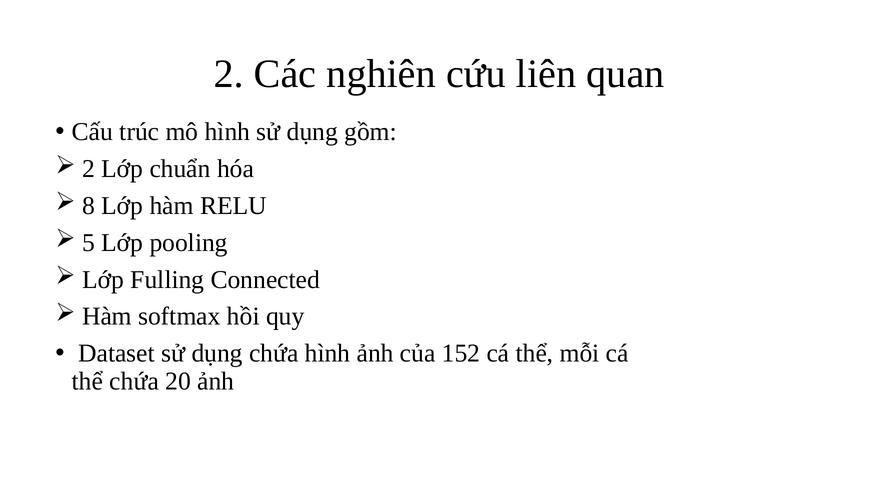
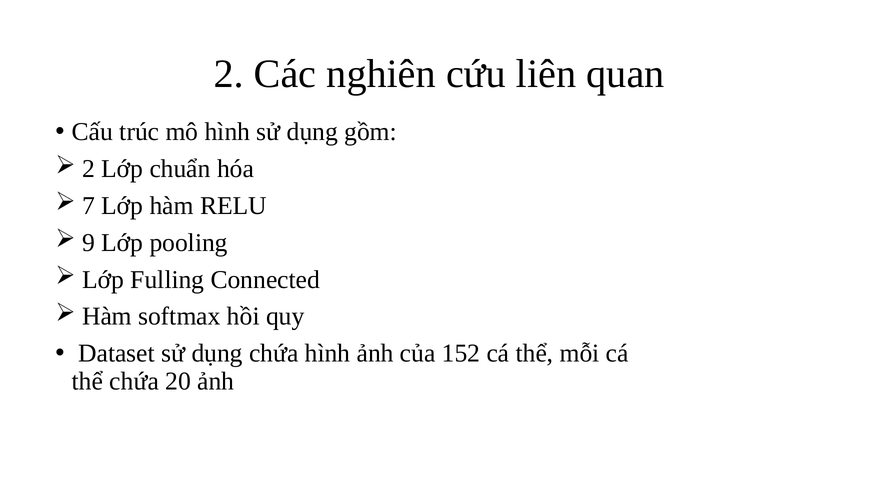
8: 8 -> 7 (89, 206)
5: 5 -> 9 (89, 242)
